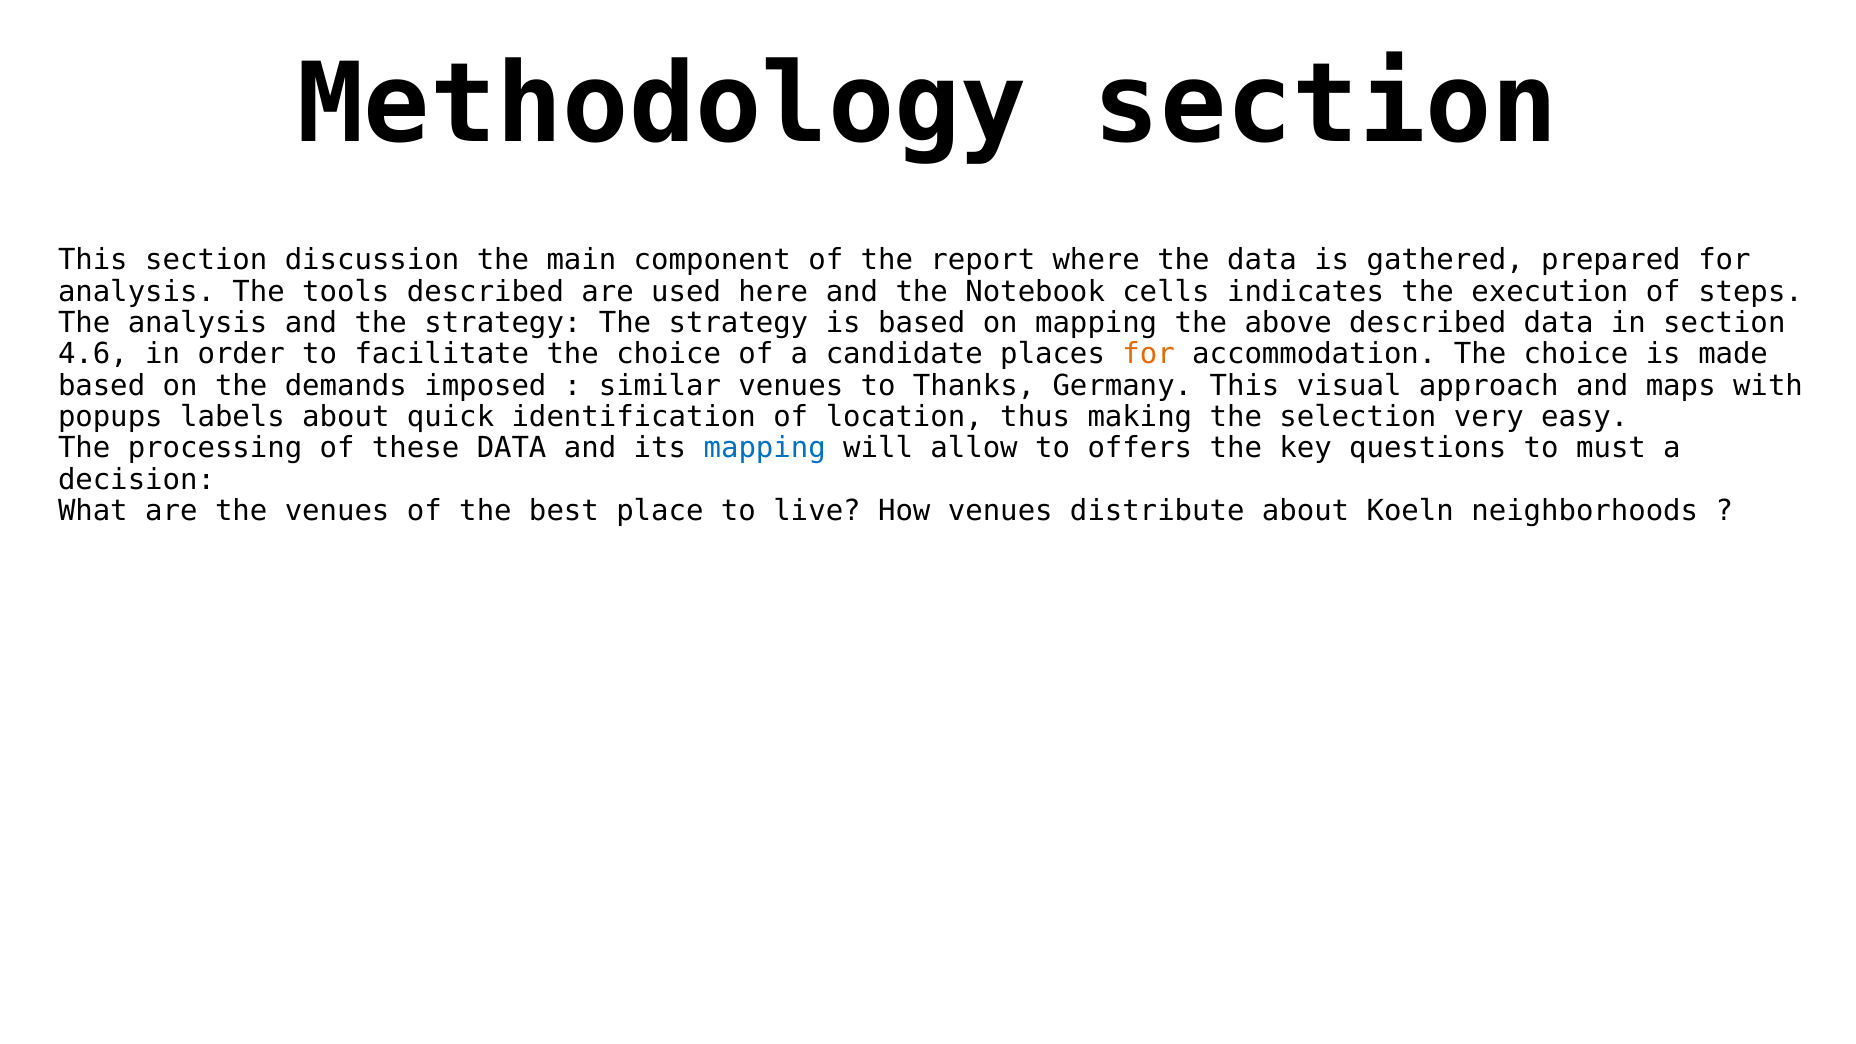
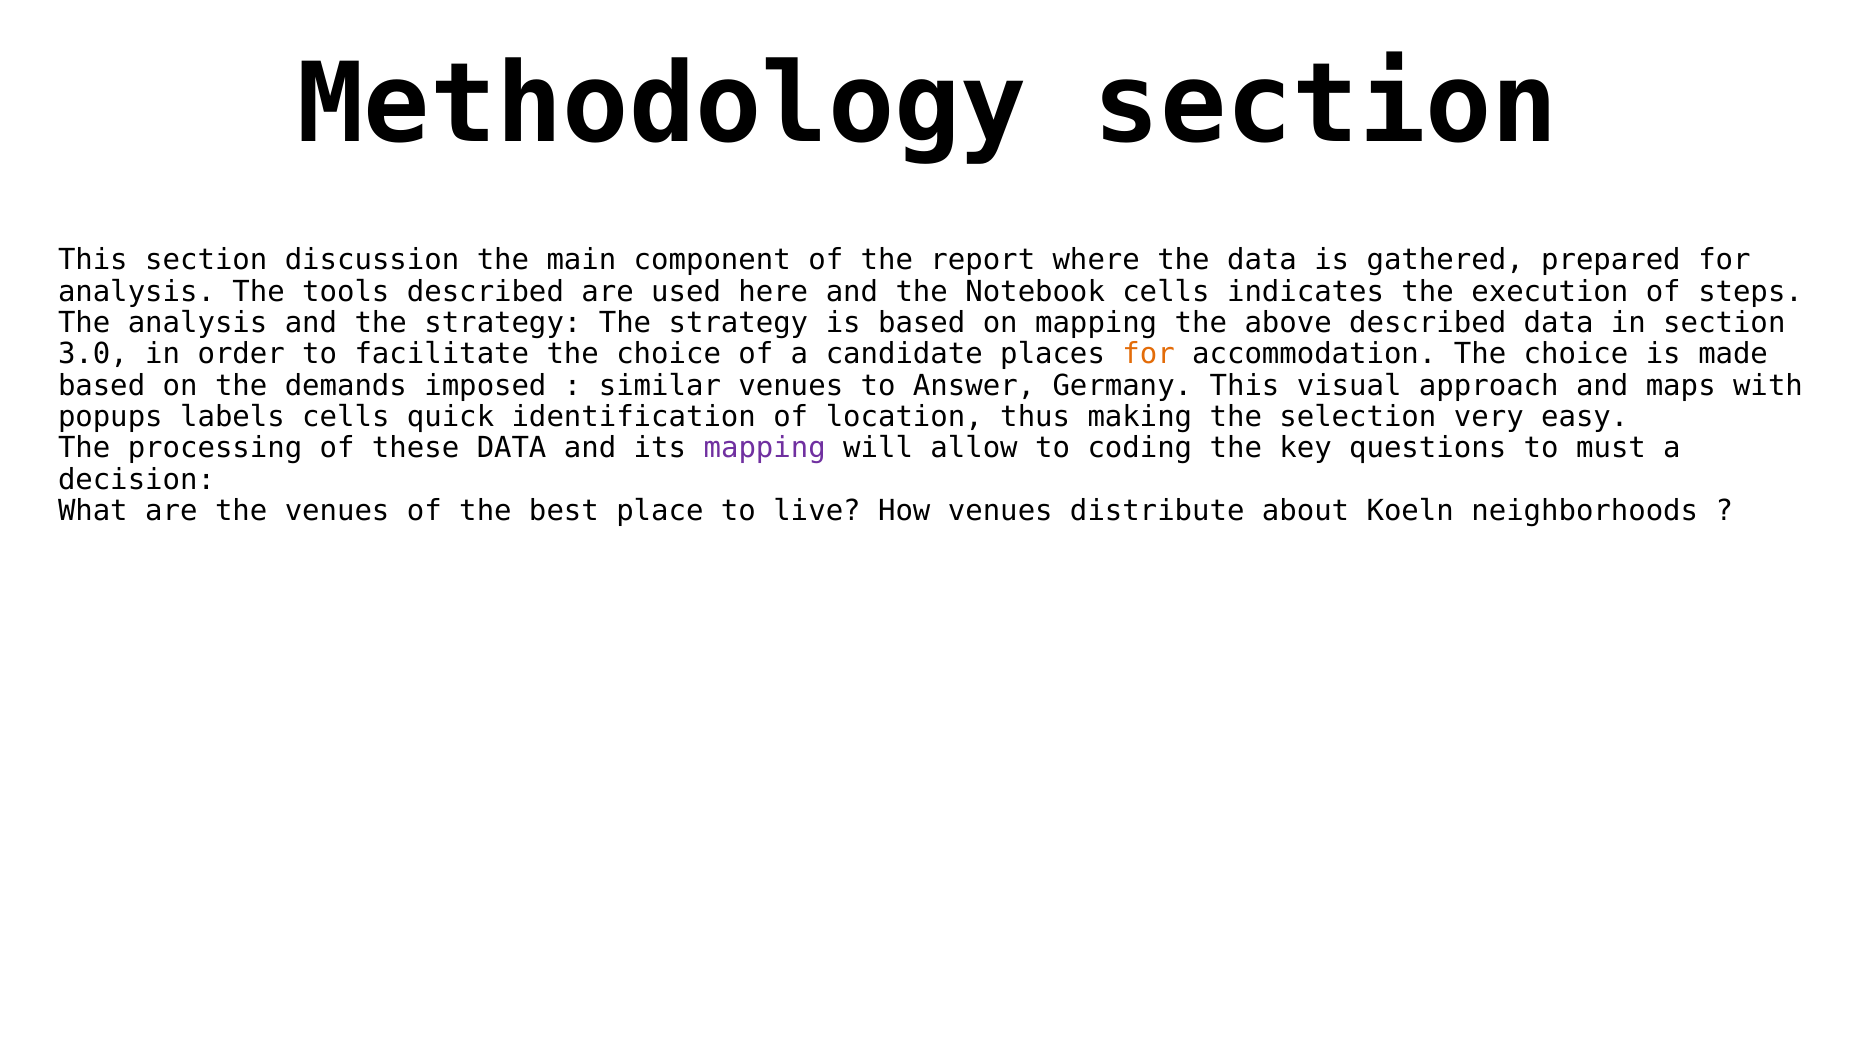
4.6: 4.6 -> 3.0 (93, 354)
Thanks: Thanks -> Answer (974, 386)
labels about: about -> cells (346, 417)
mapping colour: blue -> purple (765, 448)
offers: offers -> coding (1140, 448)
